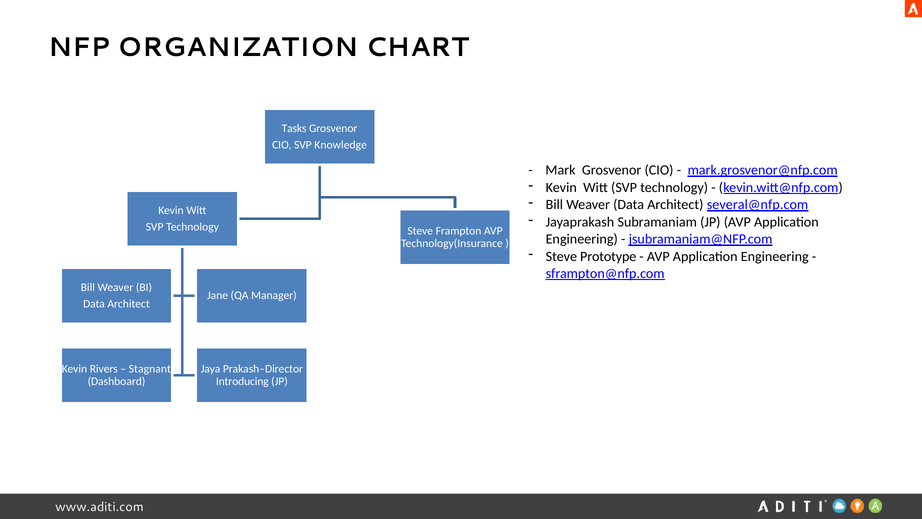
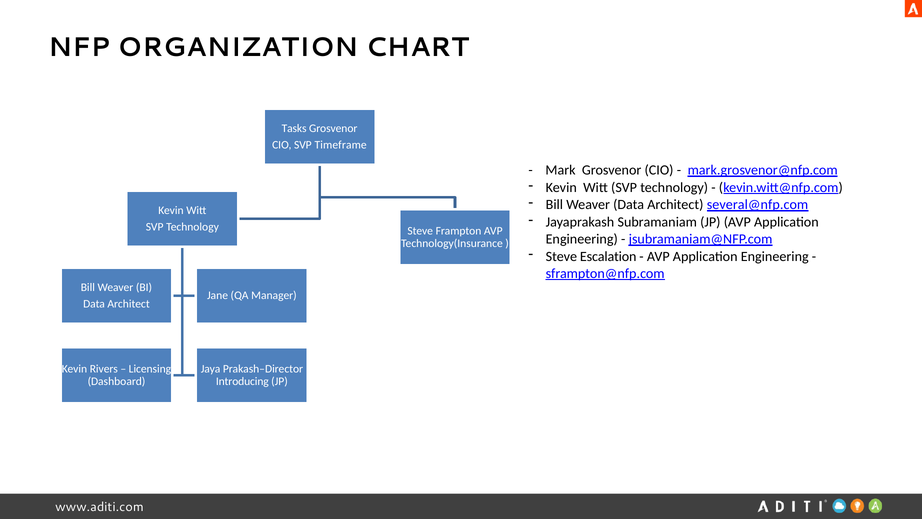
Knowledge: Knowledge -> Timeframe (341, 145)
Prototype: Prototype -> Escalation (608, 256)
Stagnant: Stagnant -> Licensing (150, 369)
